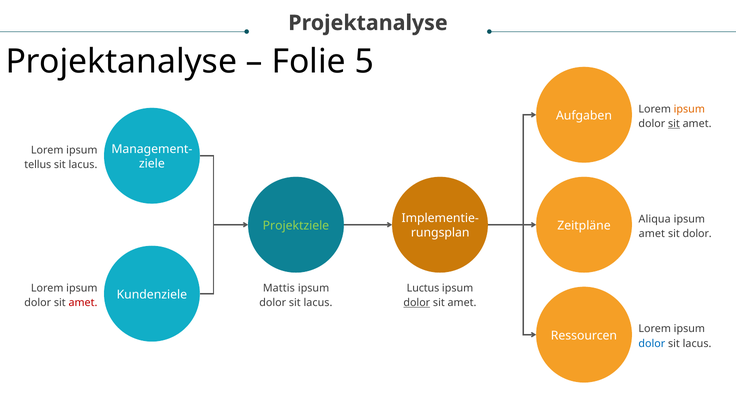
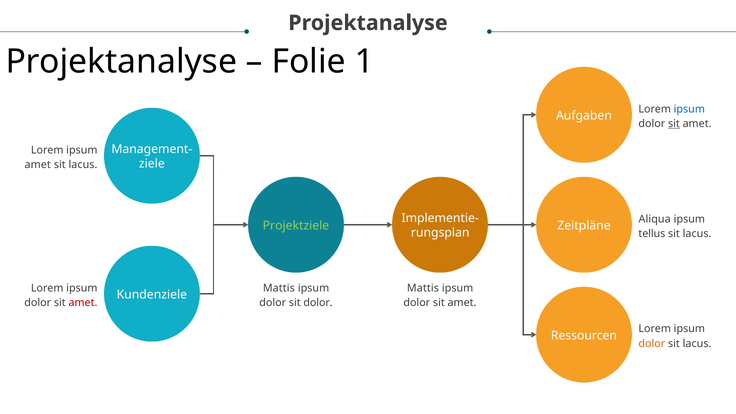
5: 5 -> 1 (364, 62)
ipsum colour: orange -> blue (689, 109)
tellus: tellus -> amet (38, 165)
amet: amet -> tellus (652, 234)
dolor: dolor -> lacus (697, 234)
Luctus: Luctus -> Mattis (423, 288)
lacus: lacus -> dolor (318, 303)
dolor underline: present -> none (417, 303)
dolor colour: blue -> orange (652, 343)
